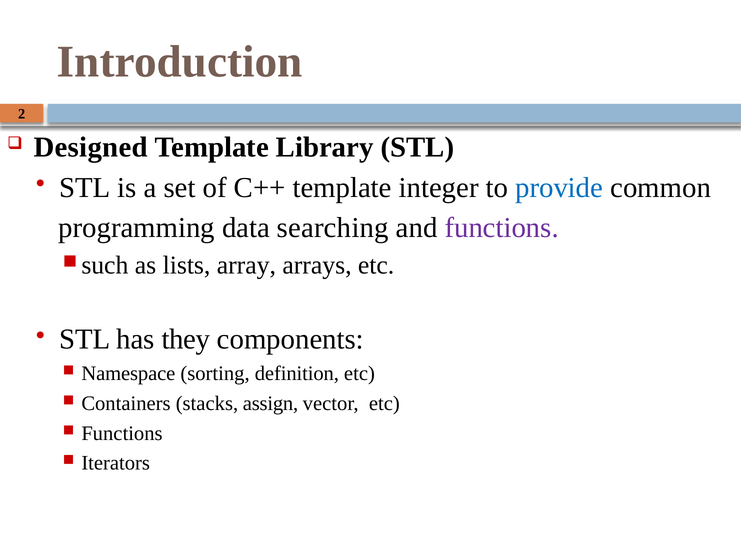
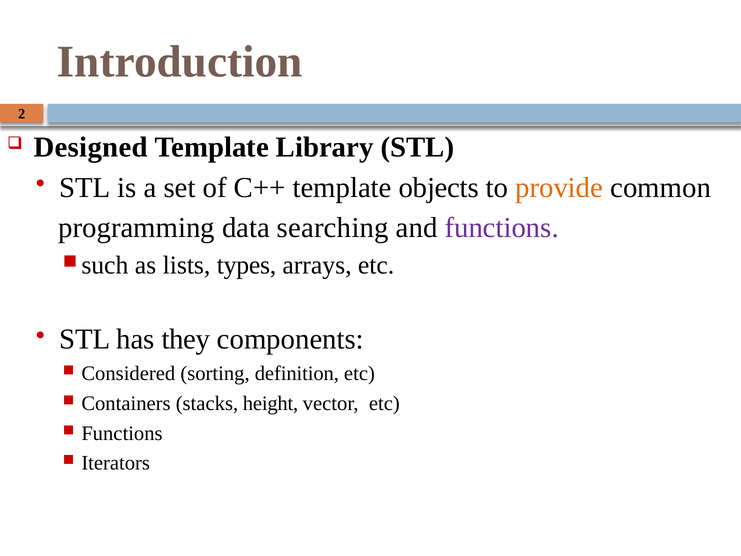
integer: integer -> objects (439, 188)
provide colour: blue -> orange (559, 188)
array: array -> types (247, 265)
Namespace: Namespace -> Considered (128, 373)
assign: assign -> height (271, 403)
